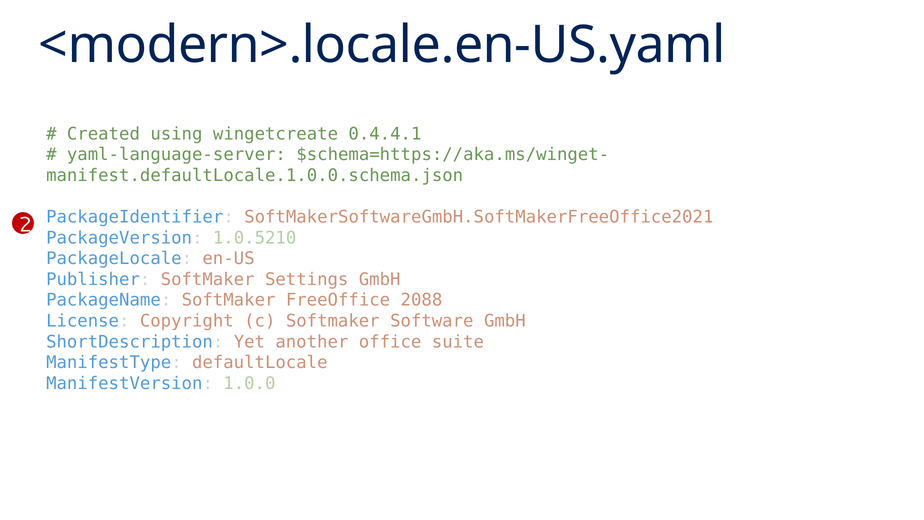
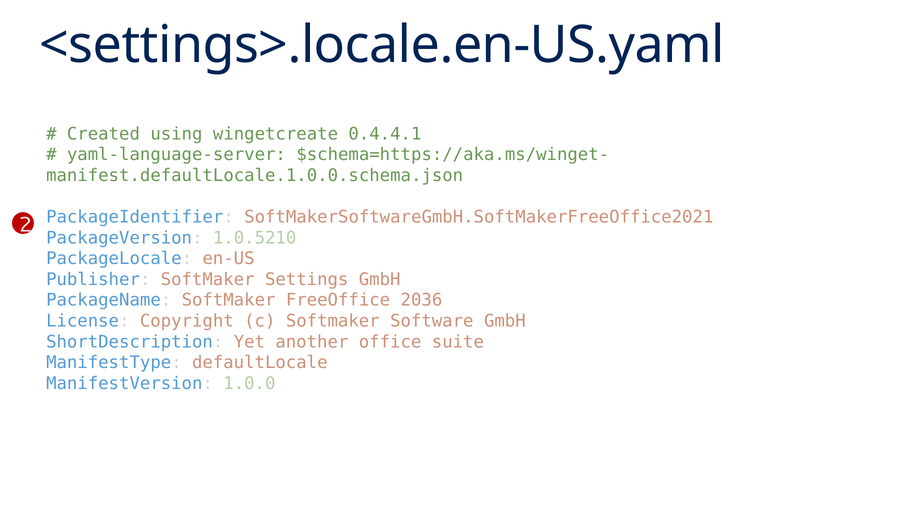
<modern>.locale.en-US.yaml: <modern>.locale.en-US.yaml -> <settings>.locale.en-US.yaml (382, 45)
2088: 2088 -> 2036 (421, 300)
